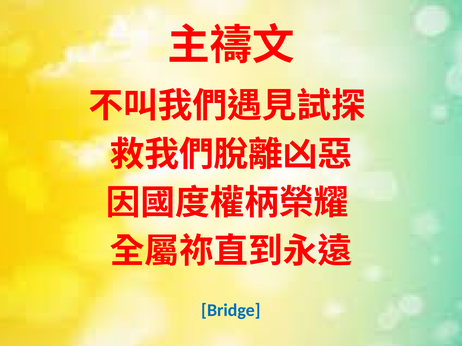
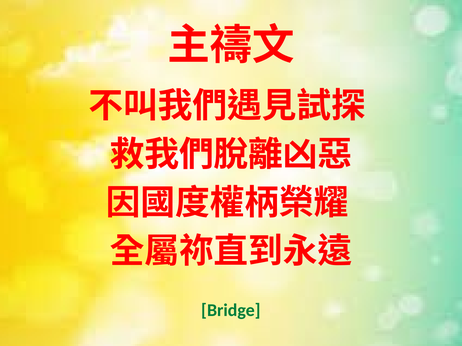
Bridge colour: blue -> green (231, 311)
